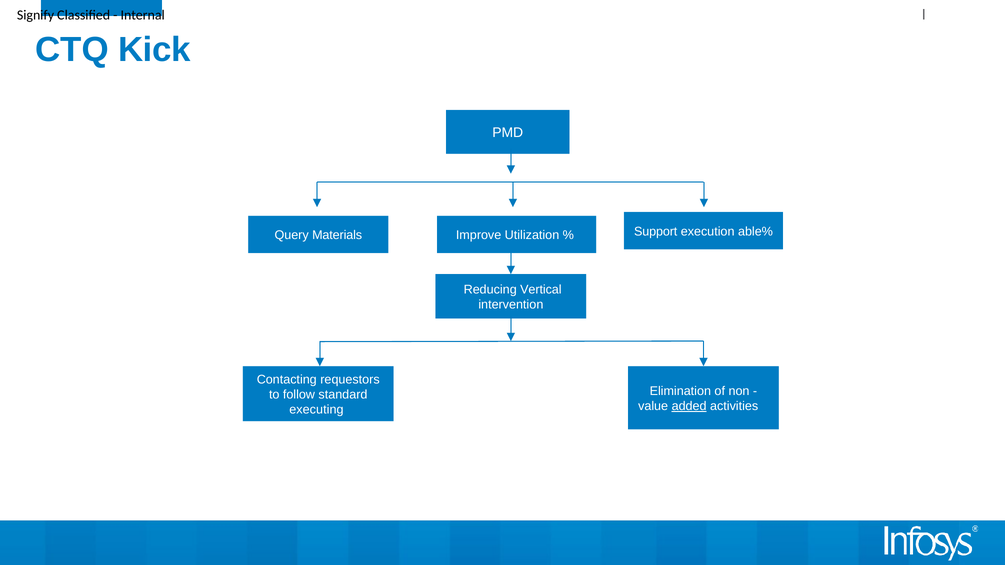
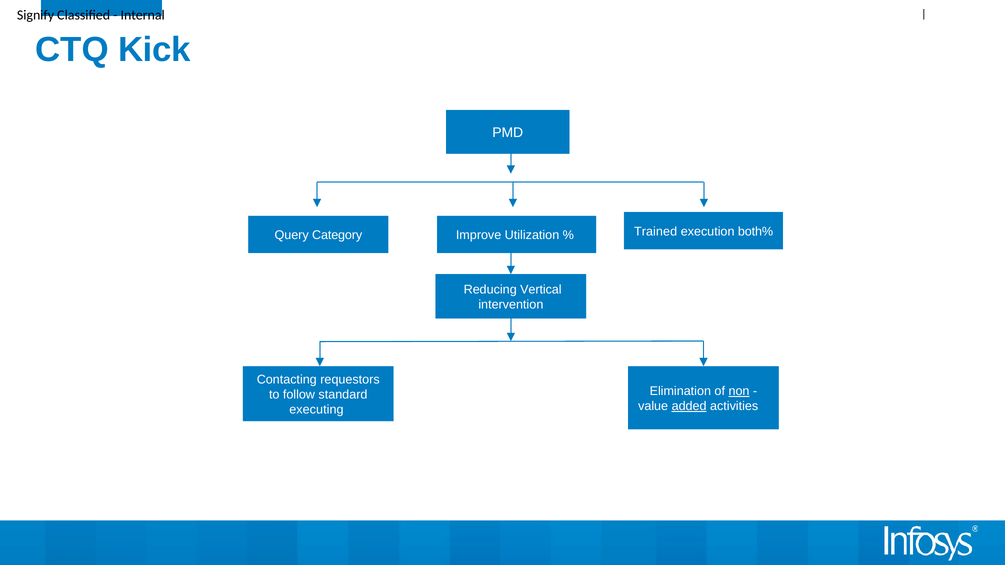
Materials: Materials -> Category (337, 235)
Support: Support -> Trained (656, 232)
able%: able% -> both% (756, 232)
non underline: none -> present (739, 391)
